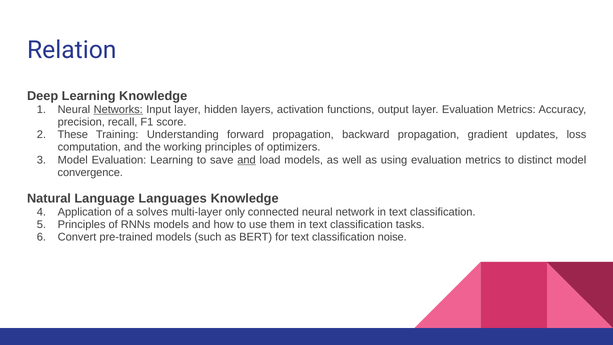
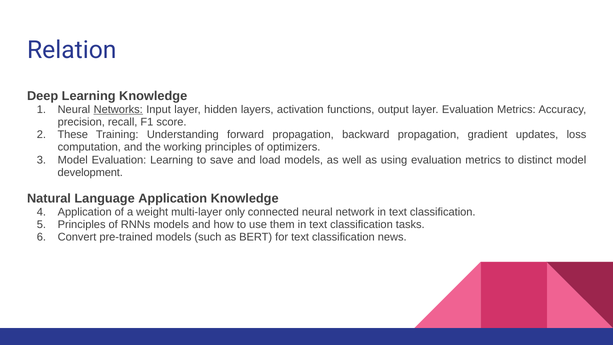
and underline: present -> none (247, 160)
convergence: convergence -> development (90, 172)
Language Languages: Languages -> Application (173, 199)
solves: solves -> weight (152, 212)
noise: noise -> news (392, 237)
